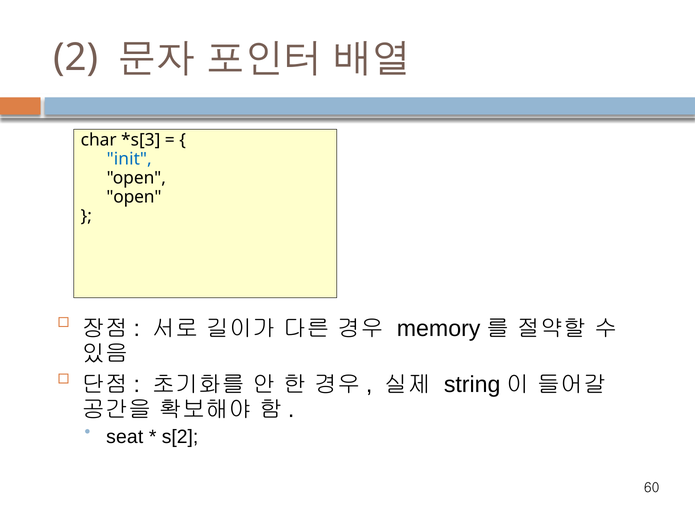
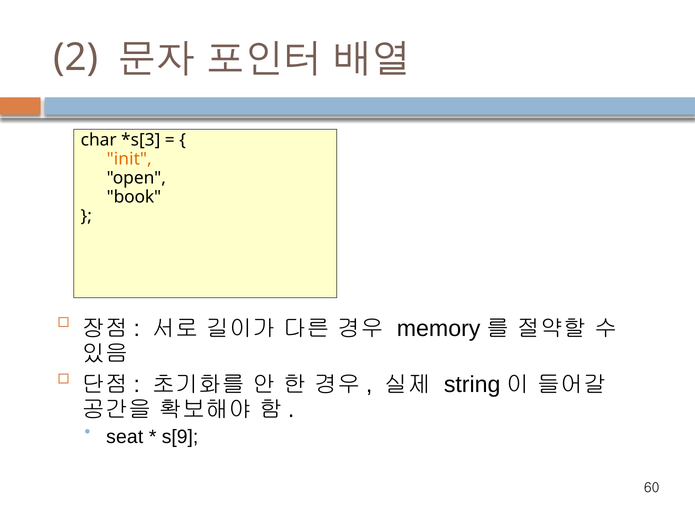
init colour: blue -> orange (129, 159)
open: open -> book (134, 197)
s[2: s[2 -> s[9 (180, 437)
